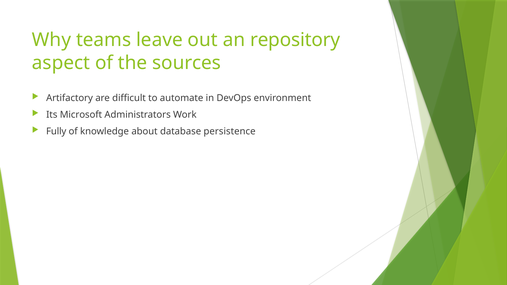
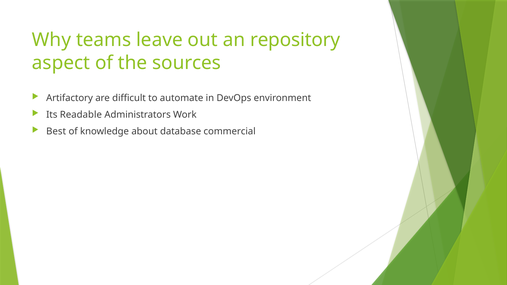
Microsoft: Microsoft -> Readable (81, 115)
Fully: Fully -> Best (56, 132)
persistence: persistence -> commercial (230, 132)
